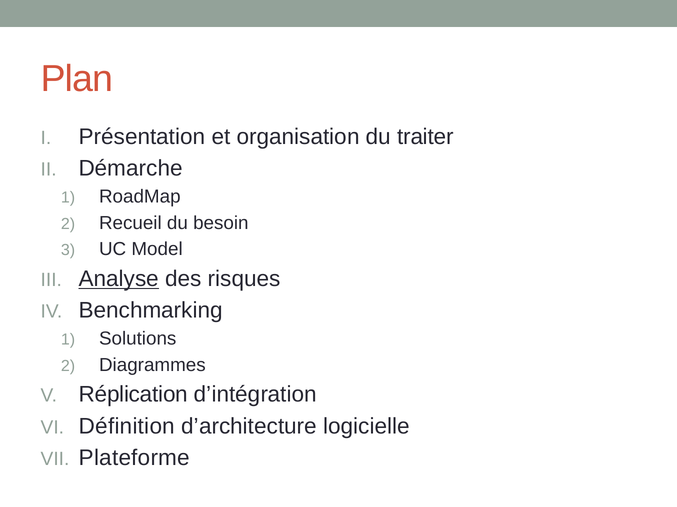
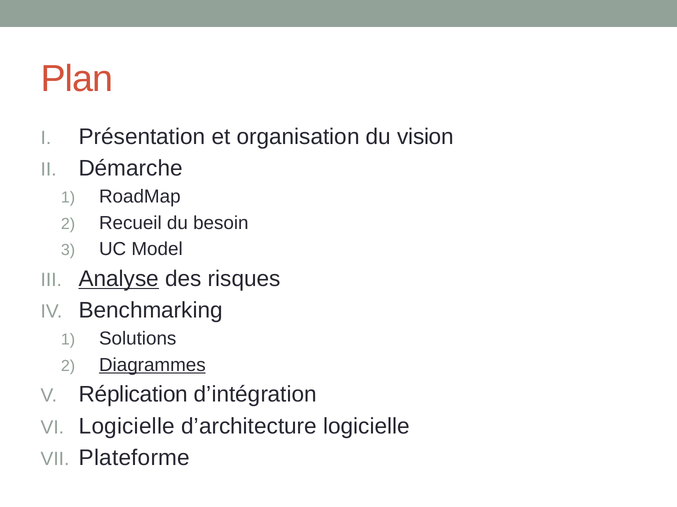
traiter: traiter -> vision (425, 137)
Diagrammes underline: none -> present (152, 366)
Définition: Définition -> Logicielle (127, 427)
